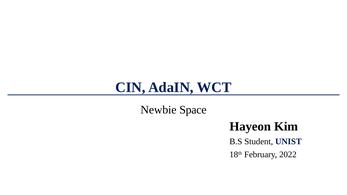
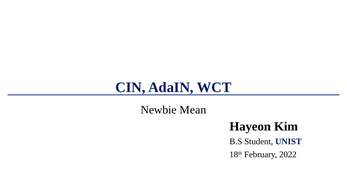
Space: Space -> Mean (193, 110)
